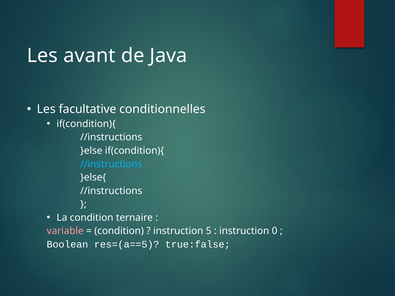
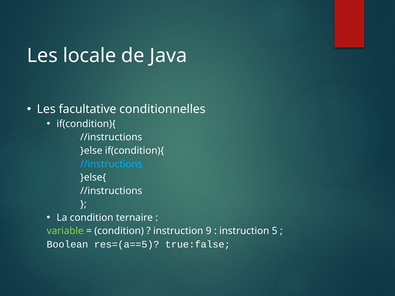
avant: avant -> locale (90, 56)
variable colour: pink -> light green (65, 231)
5: 5 -> 9 (209, 231)
0: 0 -> 5 (275, 231)
